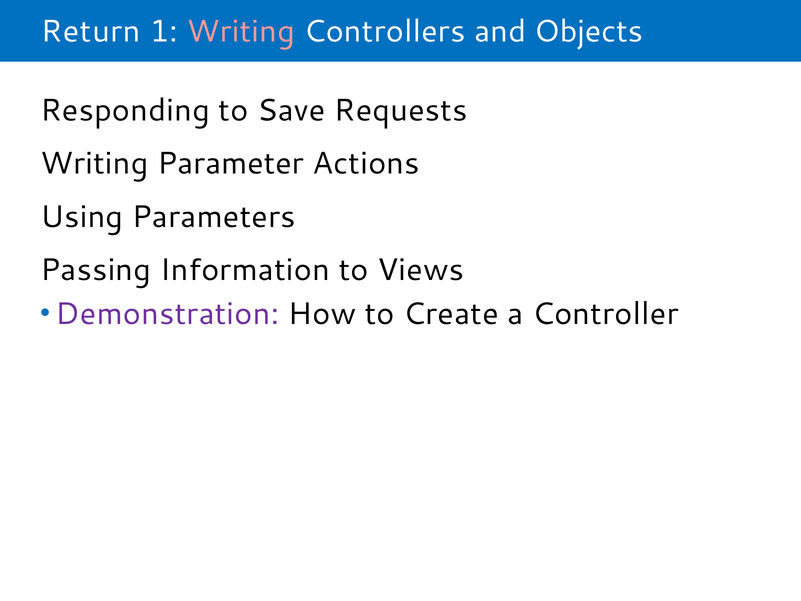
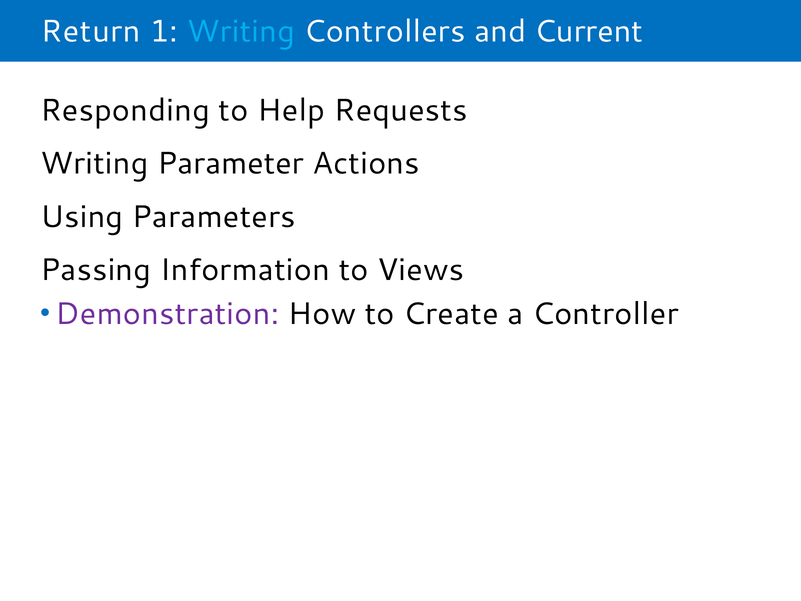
Writing colour: pink -> light blue (241, 32)
Objects: Objects -> Current (589, 32)
Save: Save -> Help (291, 110)
